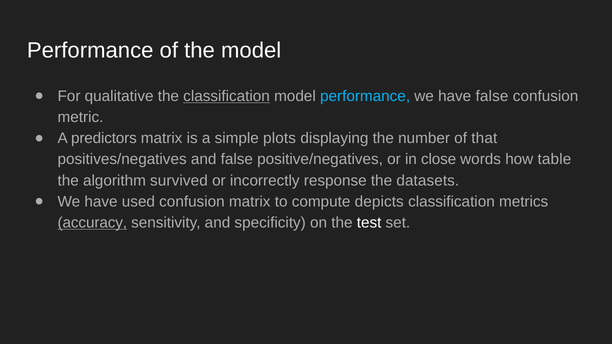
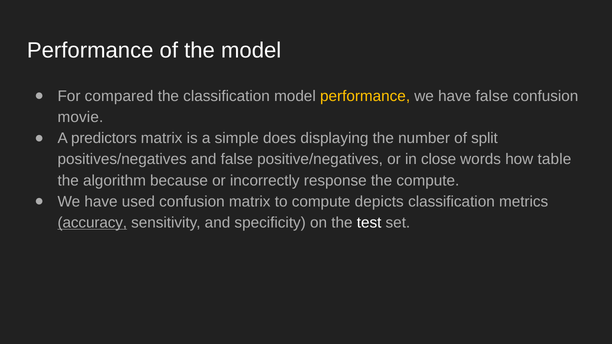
qualitative: qualitative -> compared (119, 96)
classification underline: present -> none (227, 96)
performance colour: light blue -> yellow (365, 96)
metric: metric -> movie (80, 117)
plots: plots -> does (280, 138)
that: that -> split (484, 138)
survived: survived -> because (179, 181)
the datasets: datasets -> compute (428, 181)
